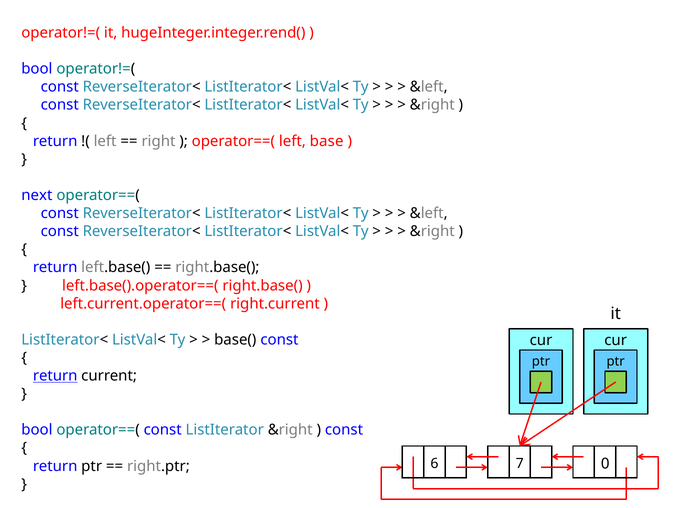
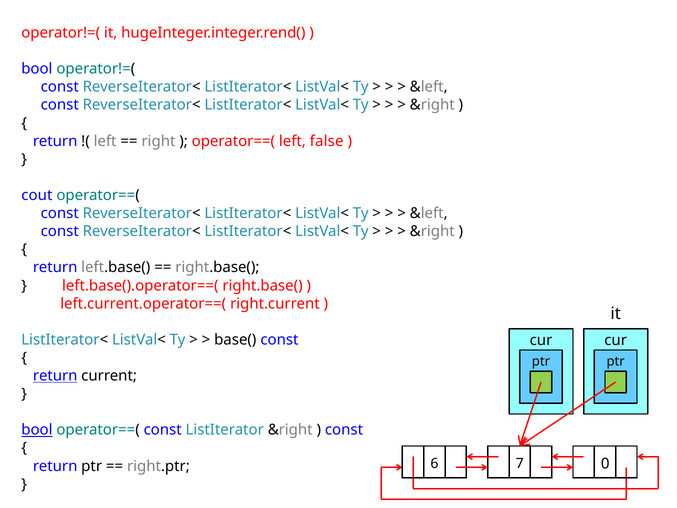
base: base -> false (327, 141)
next: next -> cout (37, 195)
bool underline: none -> present (37, 430)
